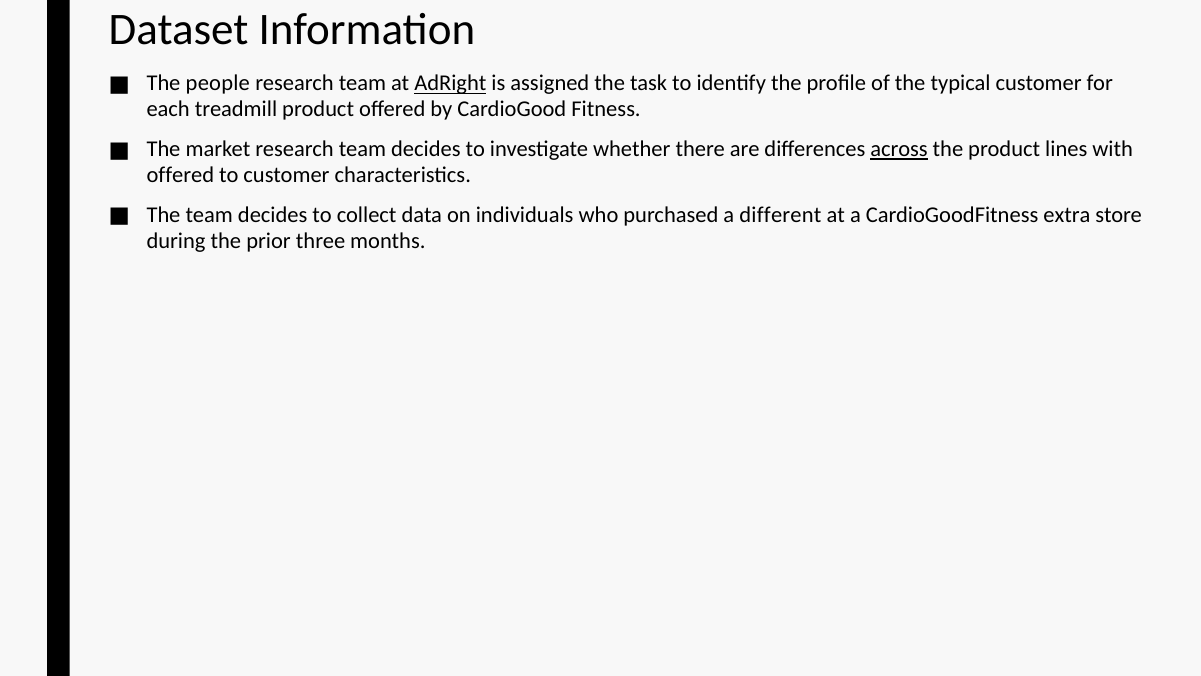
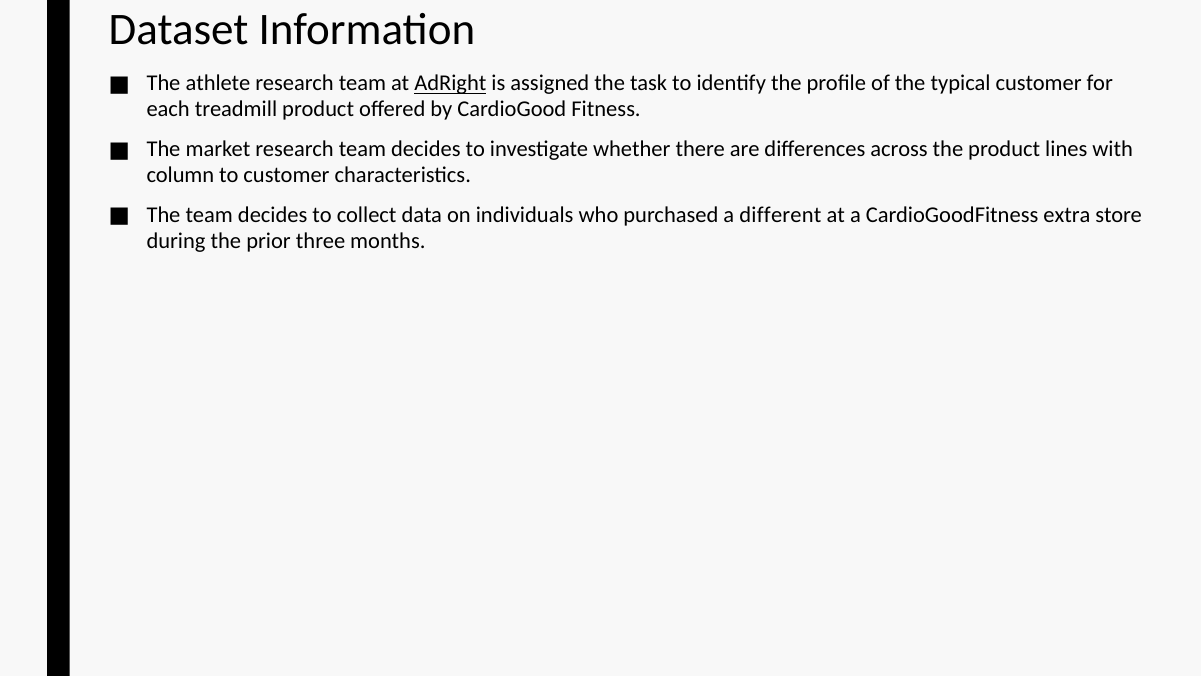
people: people -> athlete (218, 83)
across underline: present -> none (899, 149)
offered: offered -> column (180, 175)
